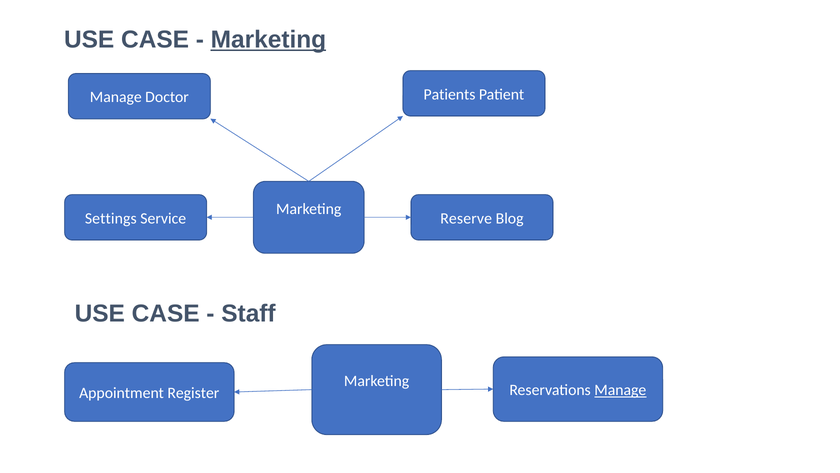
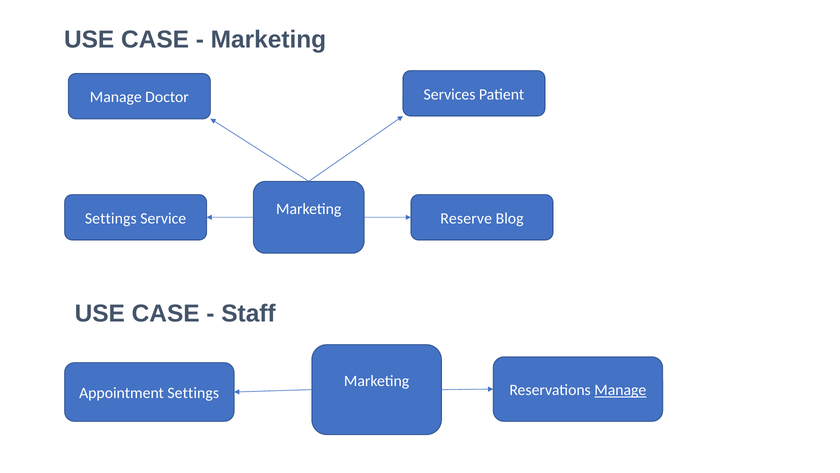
Marketing underline: present -> none (268, 40)
Patients: Patients -> Services (450, 94)
Appointment Register: Register -> Settings (193, 393)
